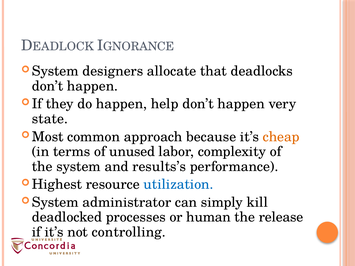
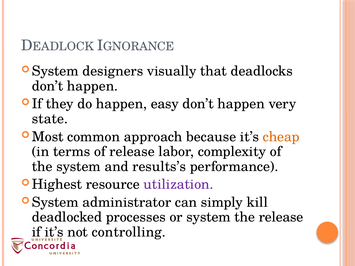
allocate: allocate -> visually (172, 71)
help: help -> easy (165, 104)
of unused: unused -> release (132, 152)
utilization colour: blue -> purple (178, 185)
or human: human -> system (209, 217)
